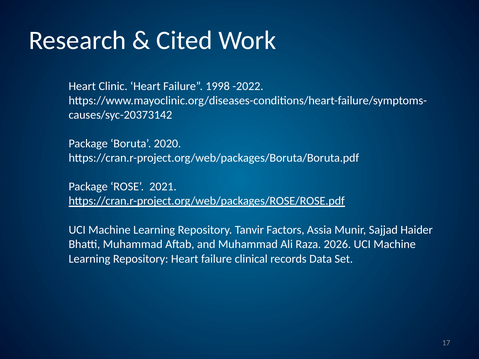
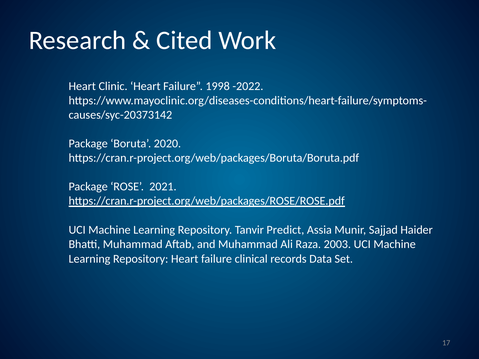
Factors: Factors -> Predict (285, 230)
2026: 2026 -> 2003 (337, 245)
